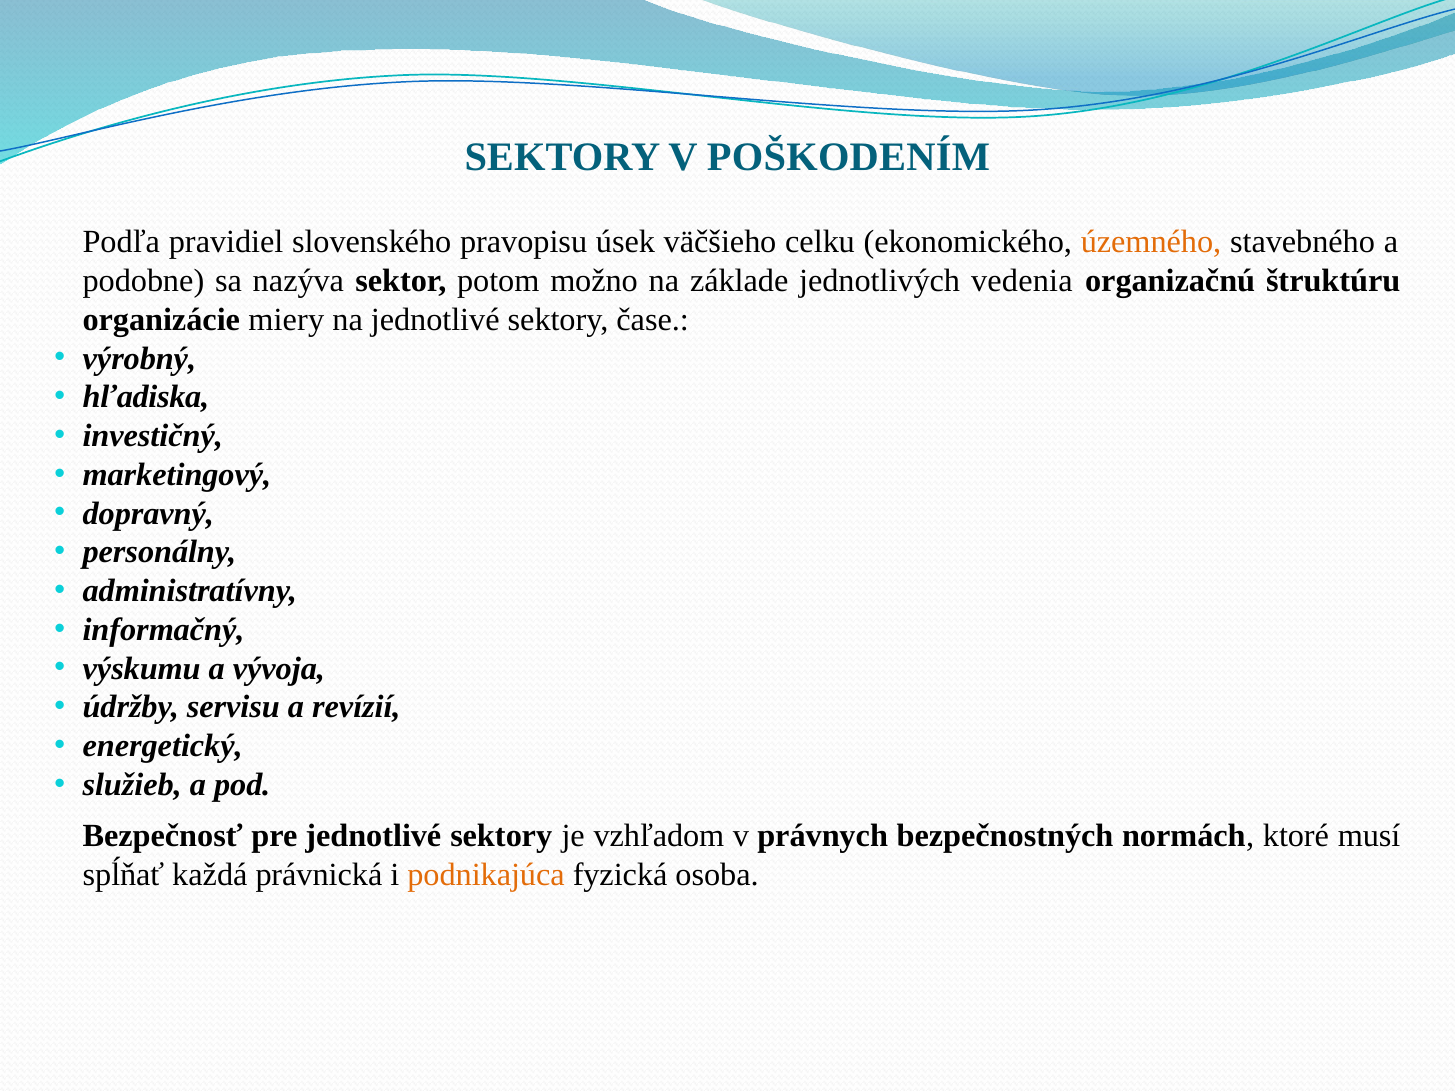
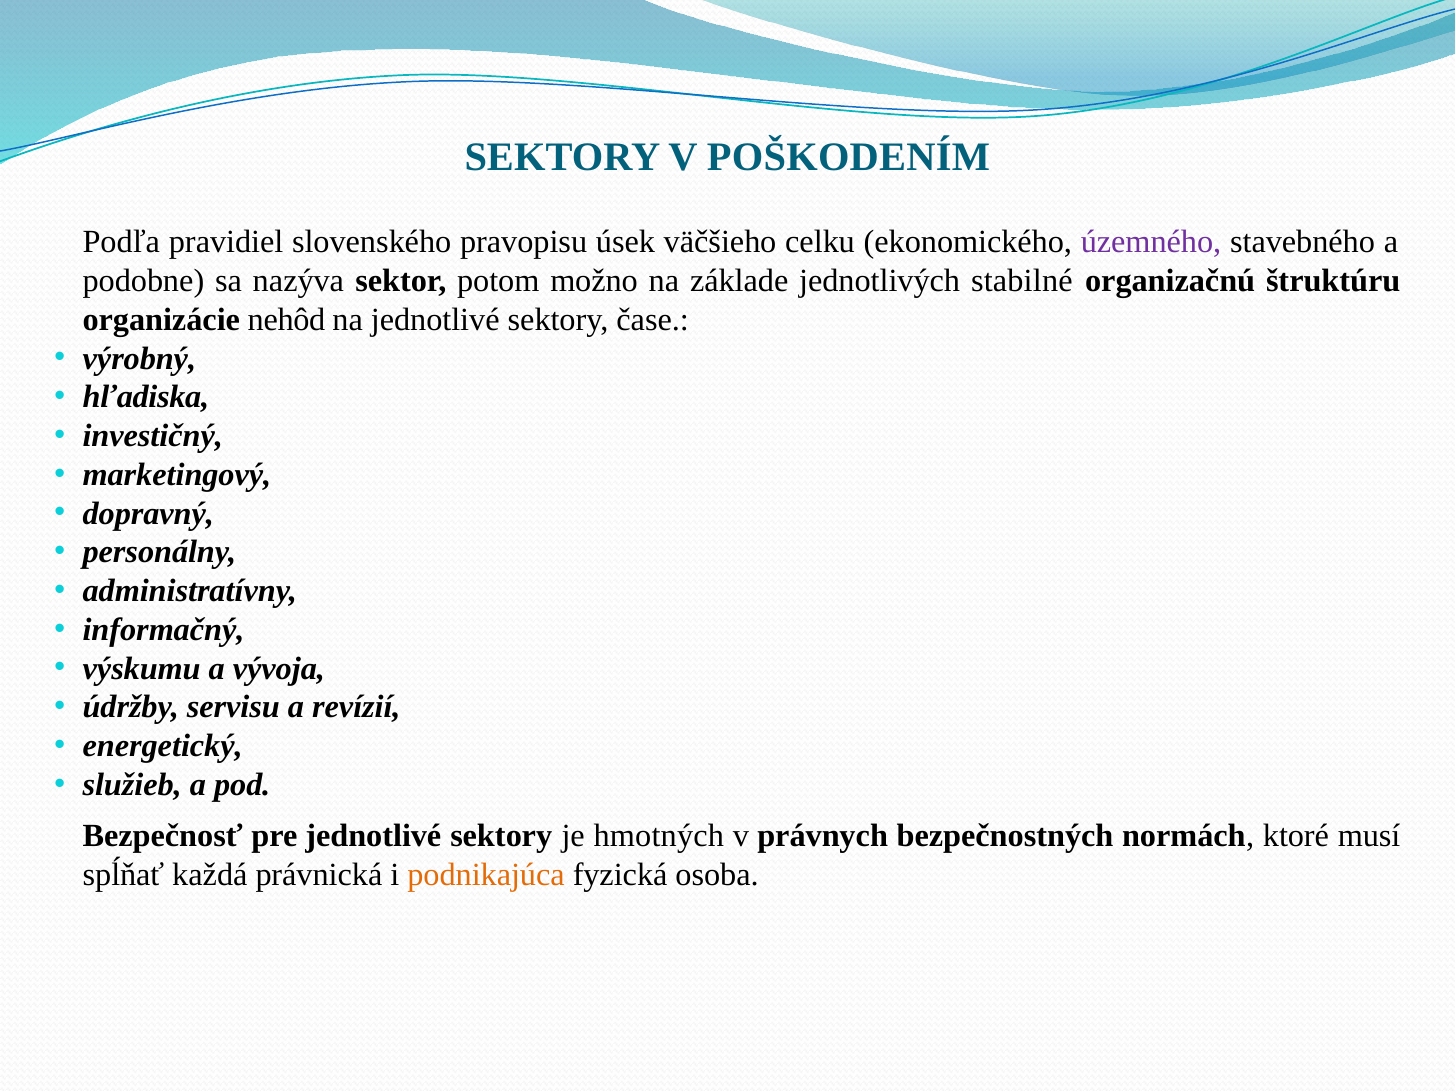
územného colour: orange -> purple (1151, 242)
vedenia: vedenia -> stabilné (1022, 281)
miery: miery -> nehôd (287, 320)
vzhľadom: vzhľadom -> hmotných (659, 836)
